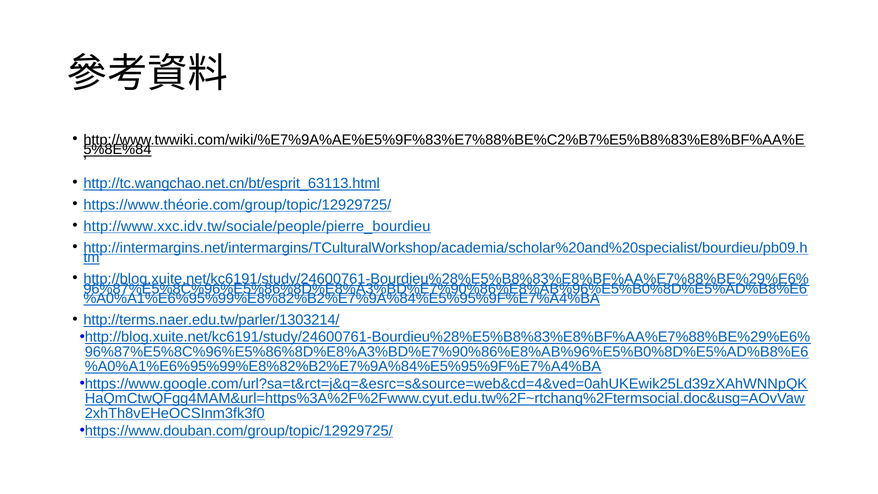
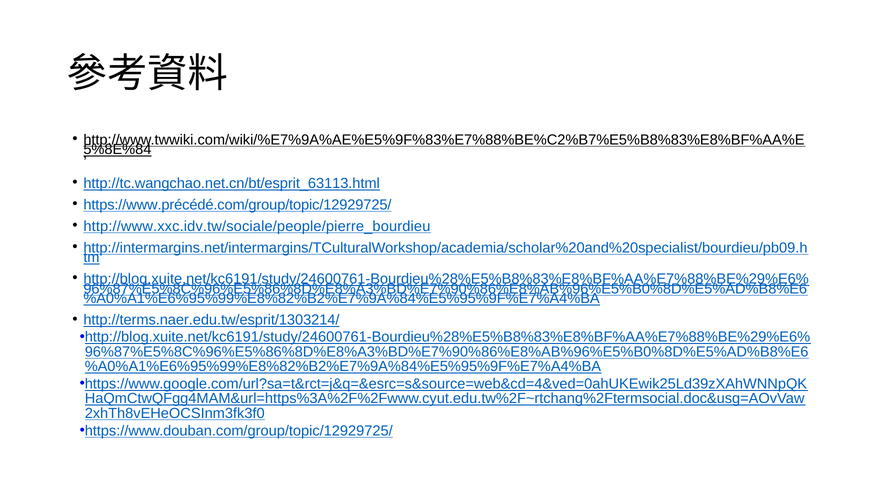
https://www.théorie.com/group/topic/12929725/: https://www.théorie.com/group/topic/12929725/ -> https://www.précédé.com/group/topic/12929725/ (237, 205)
http://terms.naer.edu.tw/parler/1303214/: http://terms.naer.edu.tw/parler/1303214/ -> http://terms.naer.edu.tw/esprit/1303214/ (211, 320)
